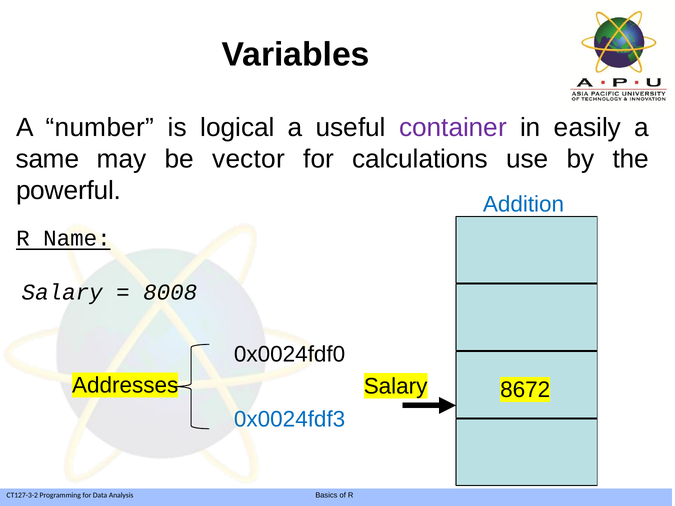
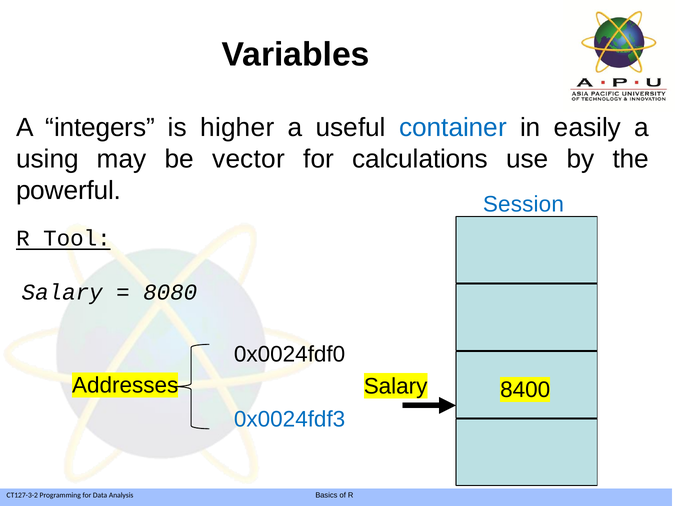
number: number -> integers (100, 127)
logical: logical -> higher (237, 127)
container colour: purple -> blue (453, 127)
same: same -> using (47, 159)
Addition: Addition -> Session (523, 204)
Name: Name -> Tool (77, 239)
8008: 8008 -> 8080 (170, 293)
8672: 8672 -> 8400 (525, 390)
